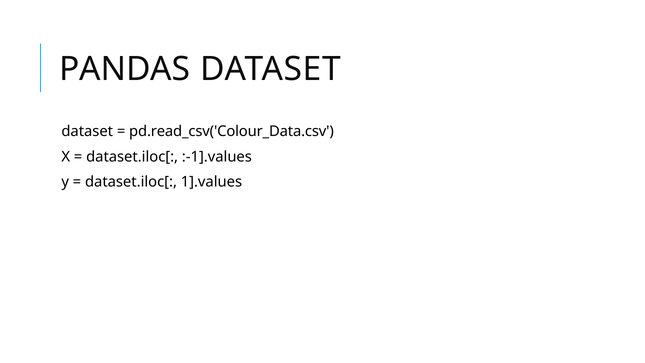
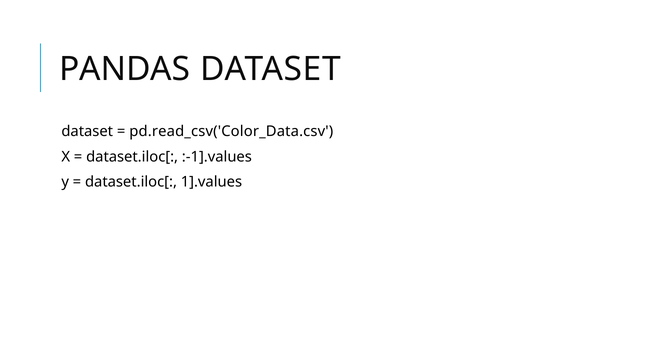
pd.read_csv('Colour_Data.csv: pd.read_csv('Colour_Data.csv -> pd.read_csv('Color_Data.csv (231, 131)
